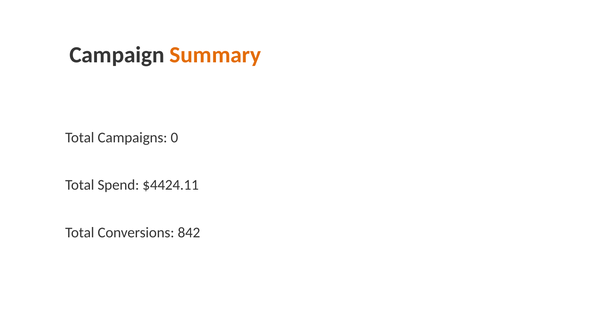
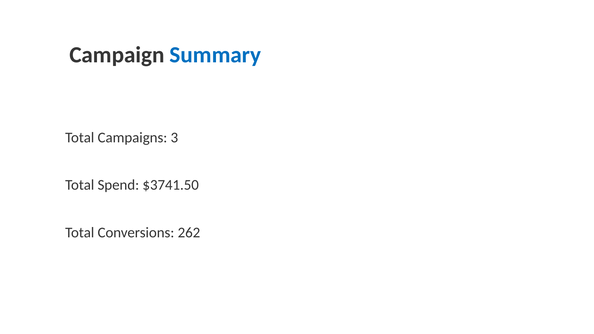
Summary colour: orange -> blue (215, 55)
0: 0 -> 3 (174, 138)
$4424.11: $4424.11 -> $3741.50 (171, 185)
842: 842 -> 262 (189, 233)
